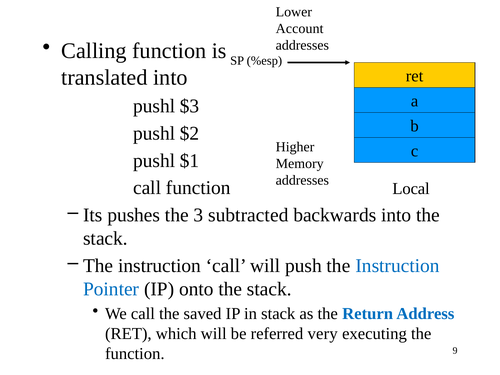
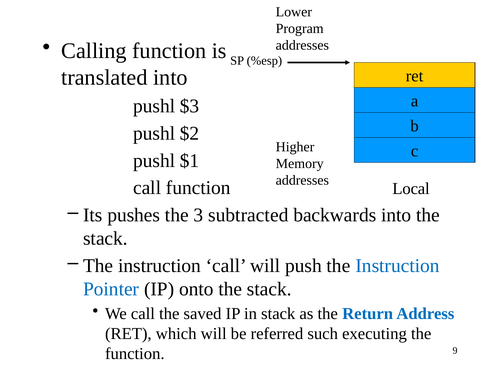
Account: Account -> Program (300, 28)
very: very -> such (323, 334)
